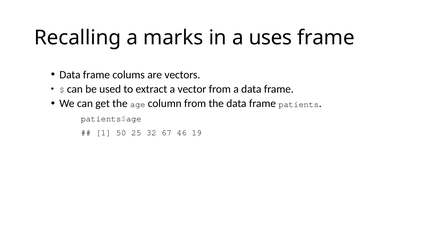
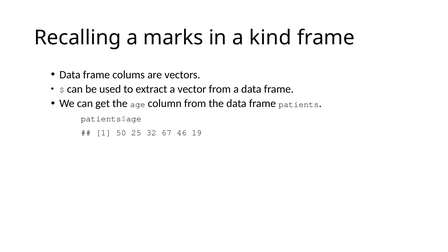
uses: uses -> kind (270, 38)
